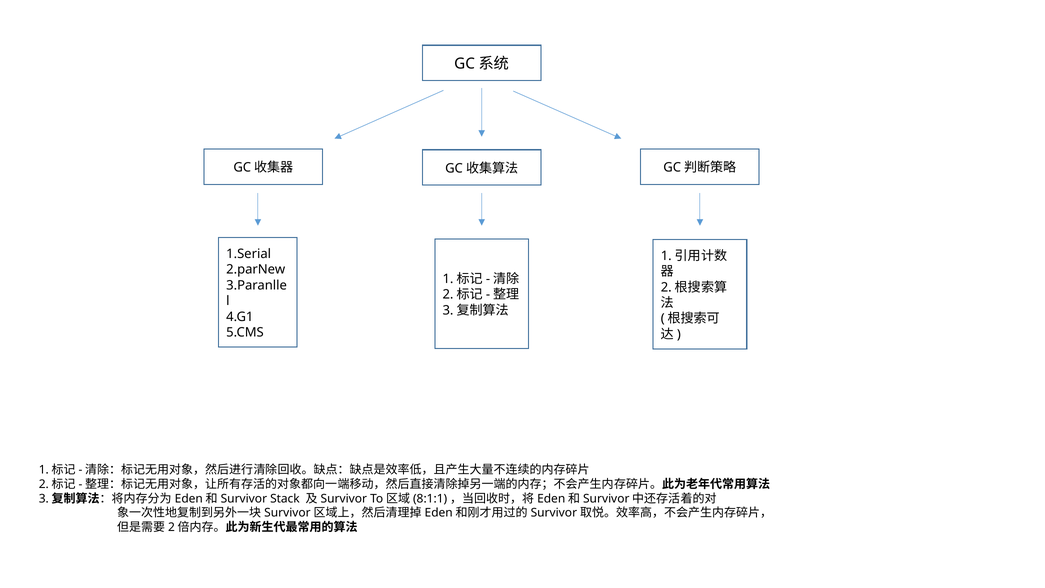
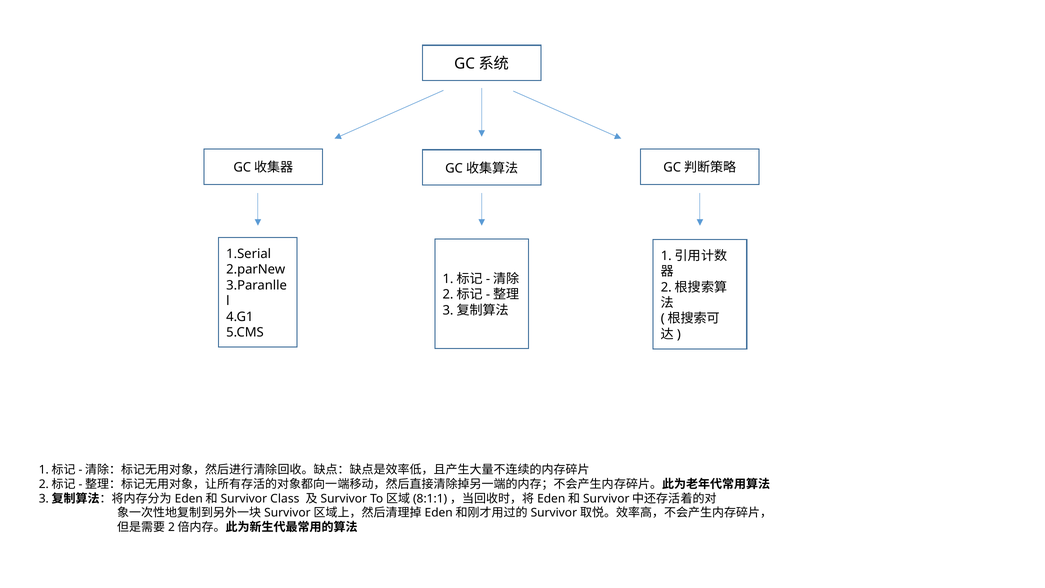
Stack: Stack -> Class (285, 498)
